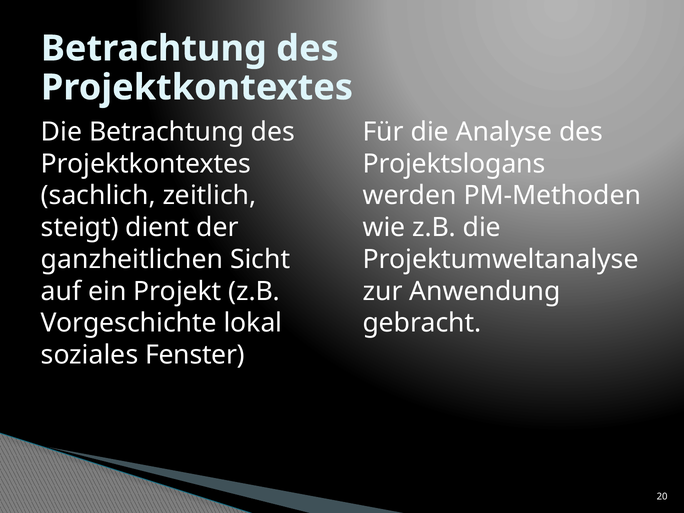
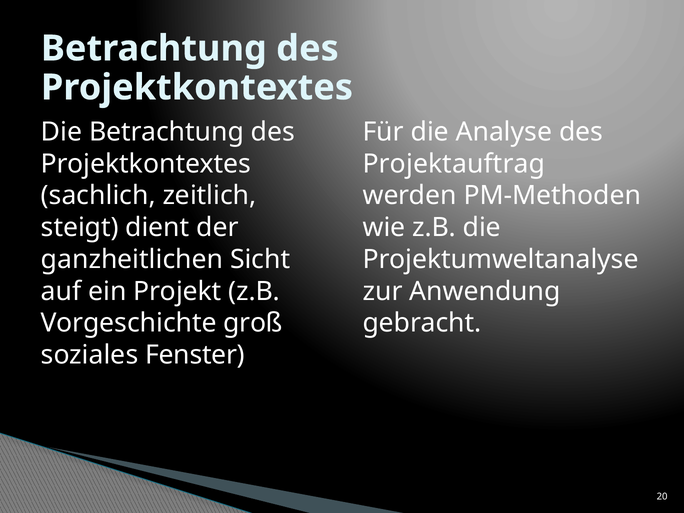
Projektslogans: Projektslogans -> Projektauftrag (454, 164)
lokal: lokal -> groß (253, 323)
